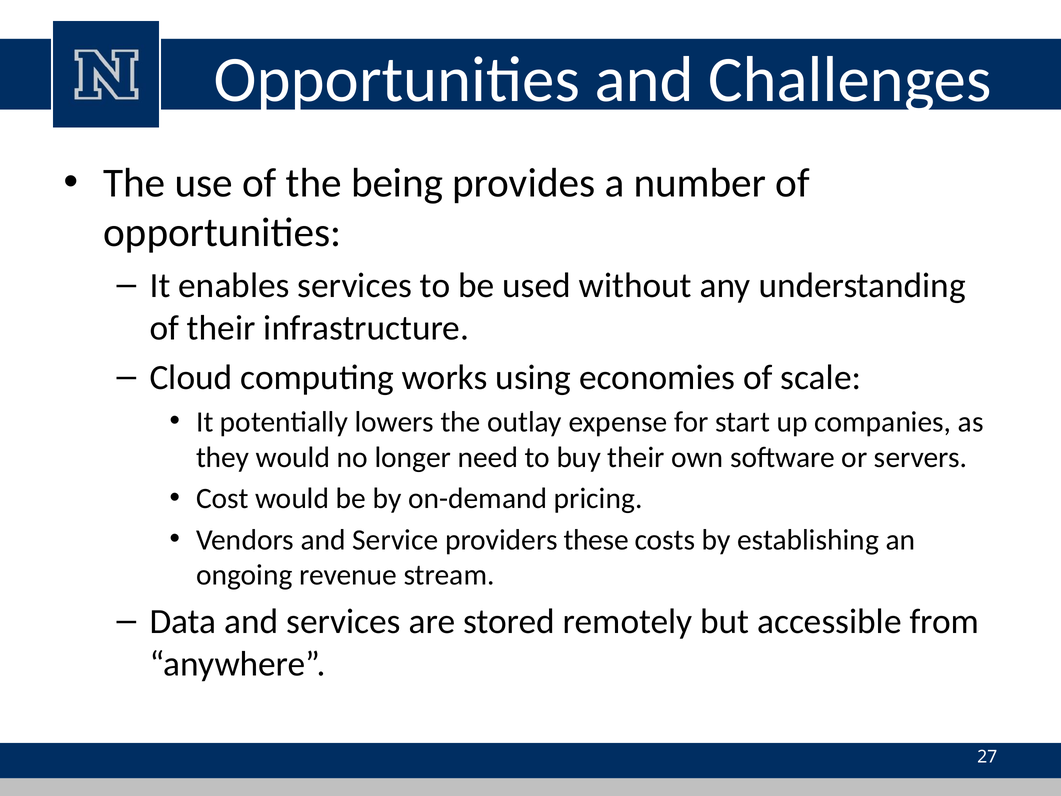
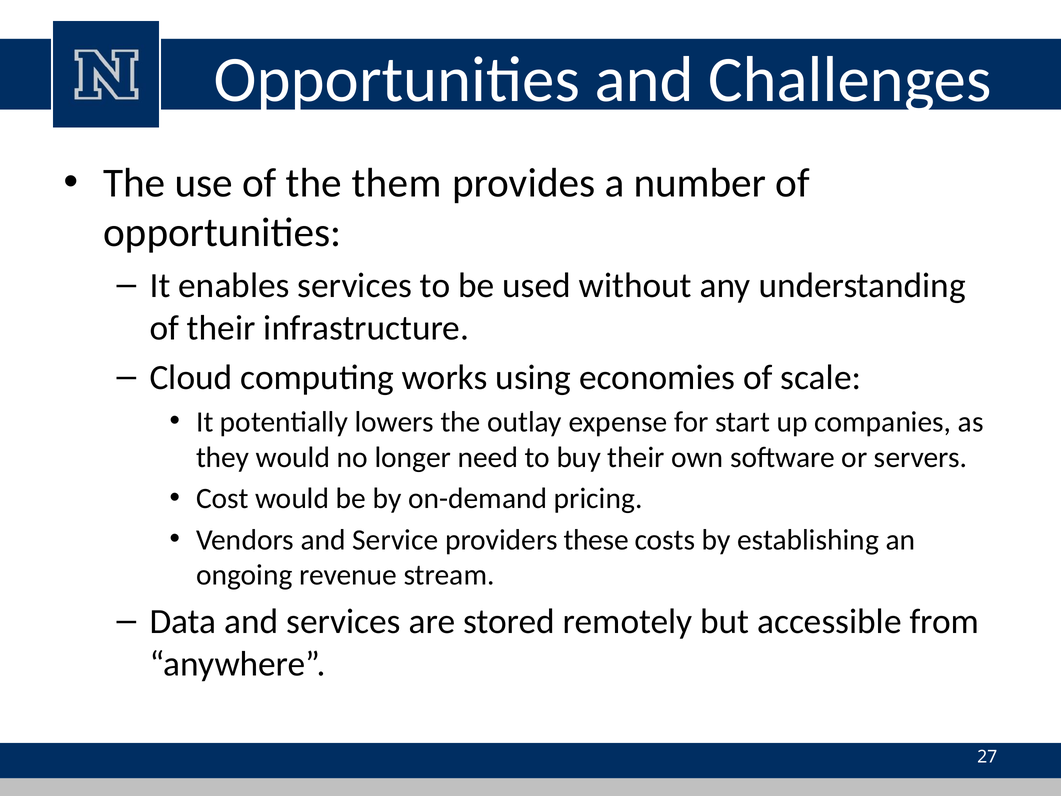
being: being -> them (397, 183)
